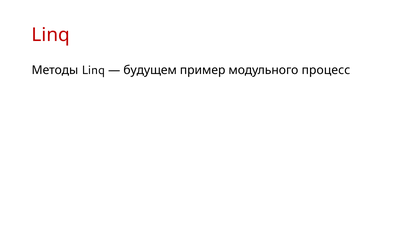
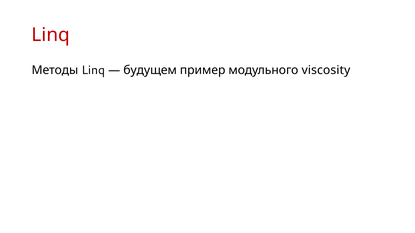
процесс: процесс -> viscosity (326, 70)
